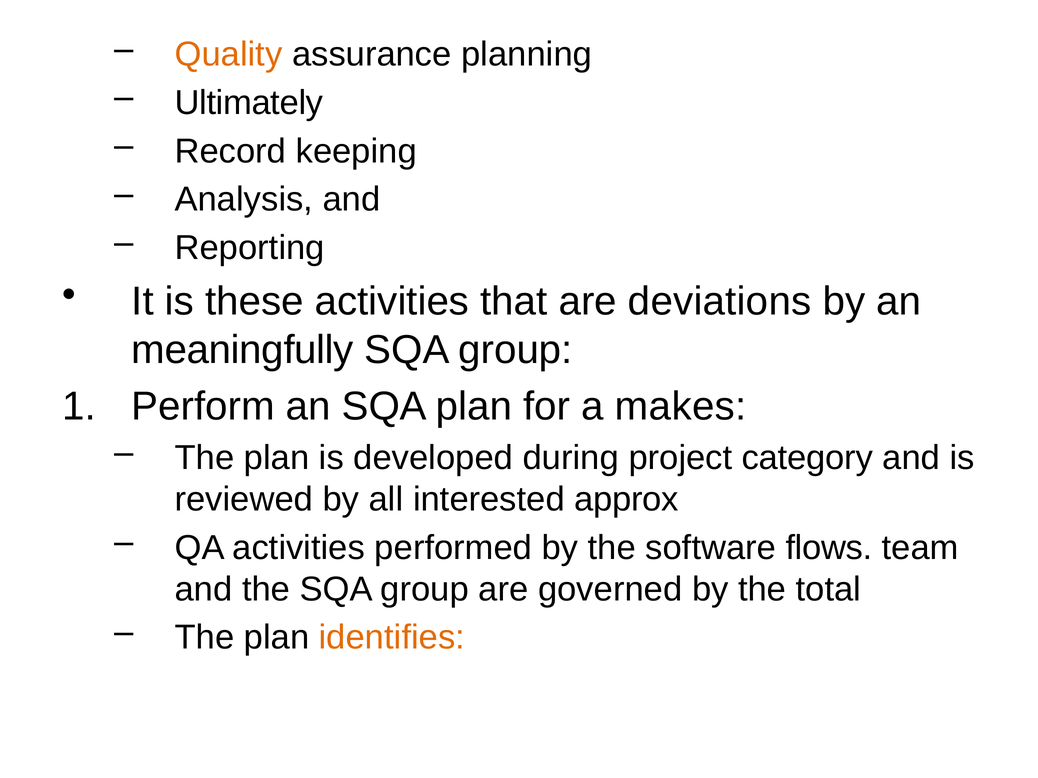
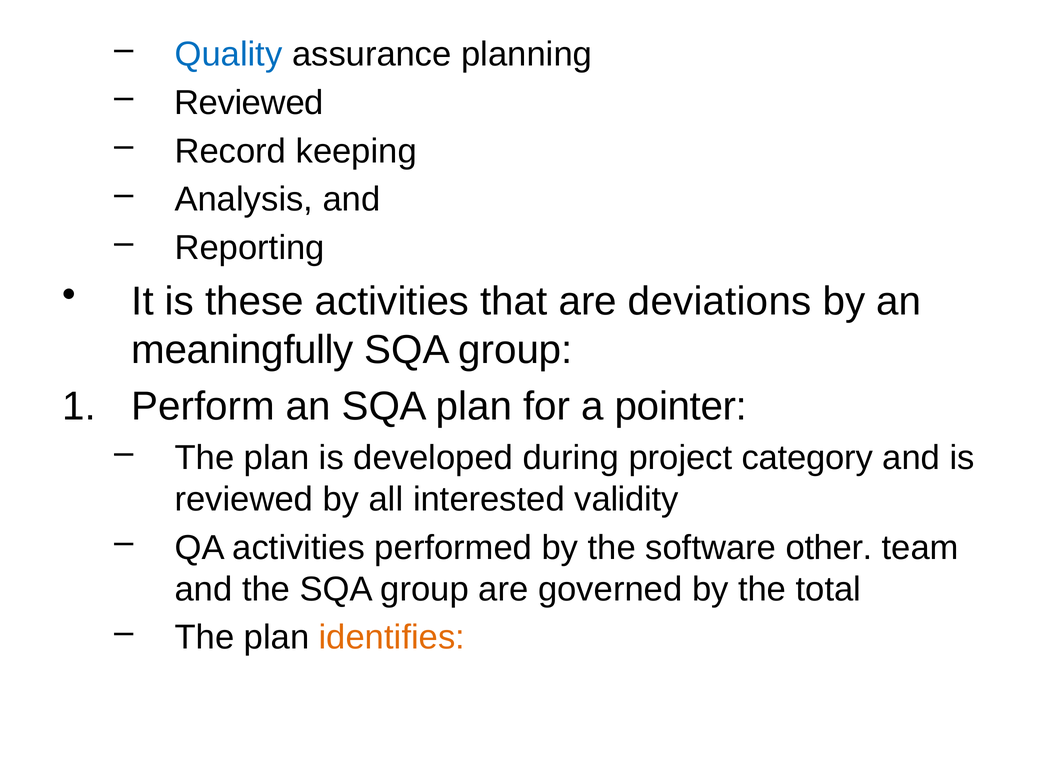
Quality colour: orange -> blue (229, 54)
Ultimately: Ultimately -> Reviewed (249, 103)
makes: makes -> pointer (681, 407)
approx: approx -> validity (626, 500)
flows: flows -> other (829, 548)
